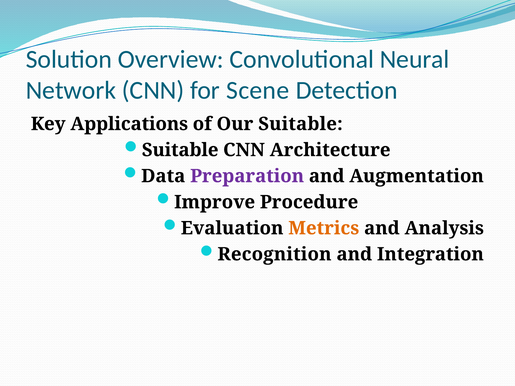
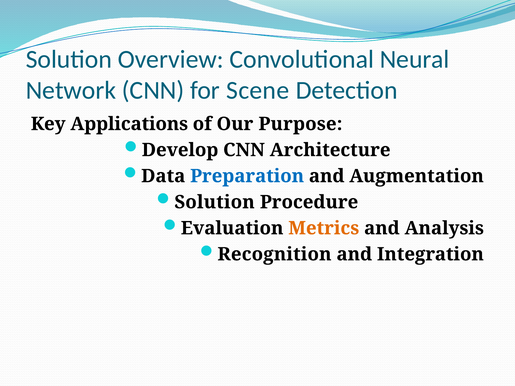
Our Suitable: Suitable -> Purpose (300, 124)
Suitable: Suitable -> Develop (180, 150)
Preparation colour: purple -> blue (247, 176)
Improve: Improve -> Solution (215, 202)
